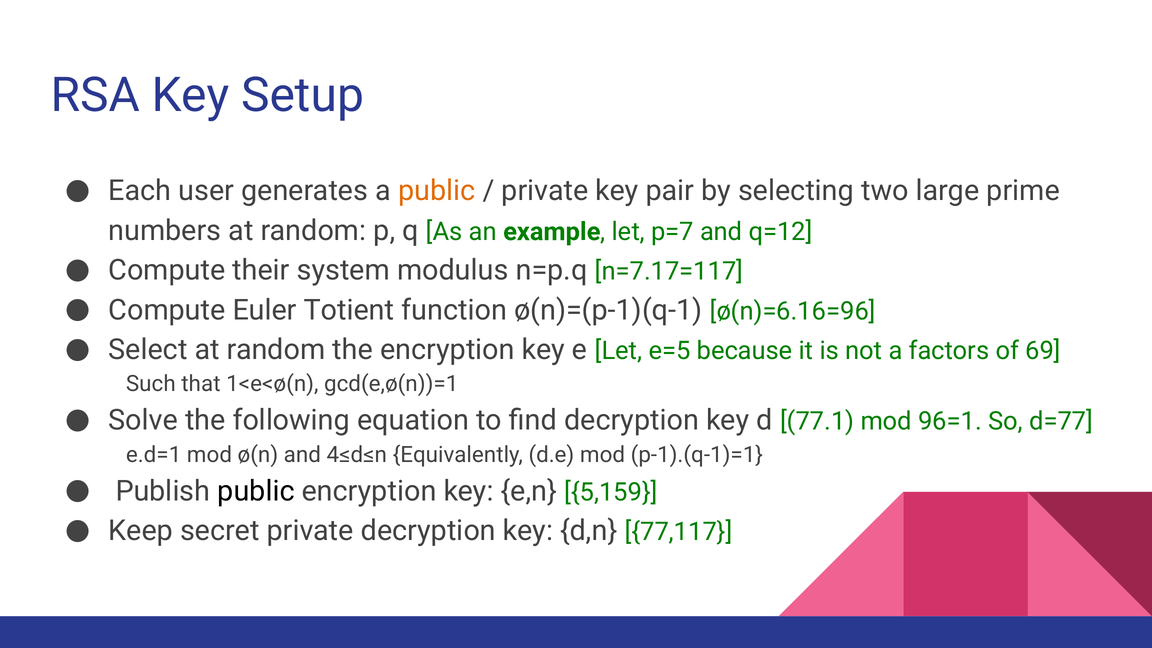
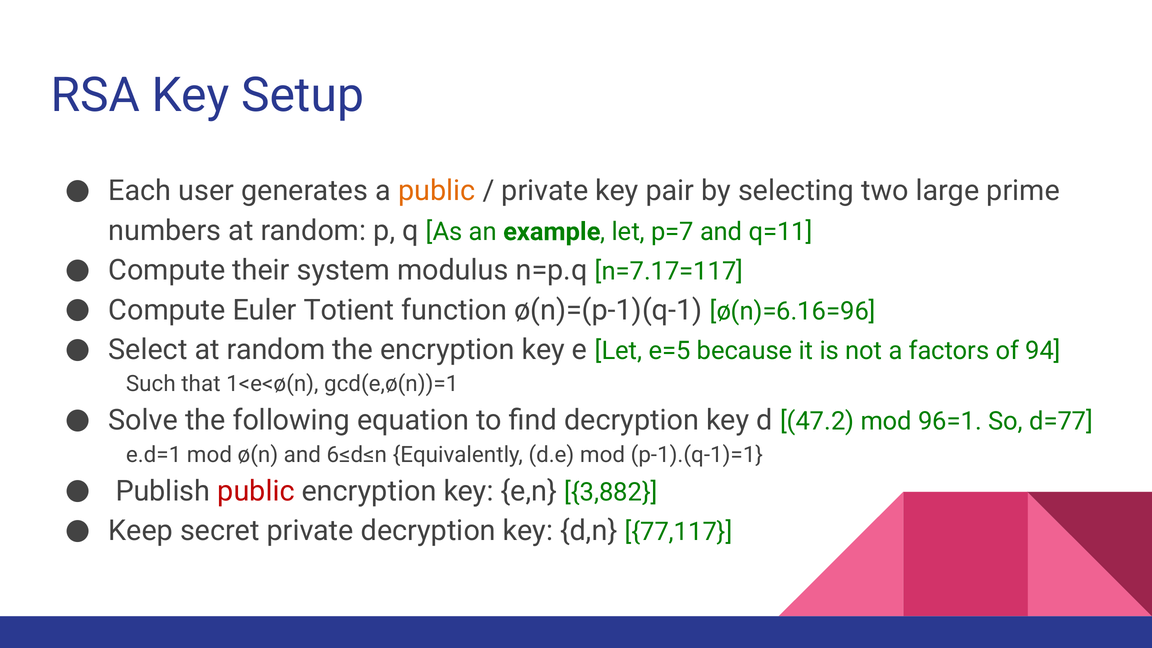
q=12: q=12 -> q=11 (781, 232)
69: 69 -> 94 (1043, 351)
77.1: 77.1 -> 47.2 (817, 422)
4≤d≤n: 4≤d≤n -> 6≤d≤n (357, 455)
public colour: black -> red (256, 491)
5,159: 5,159 -> 3,882 (611, 492)
